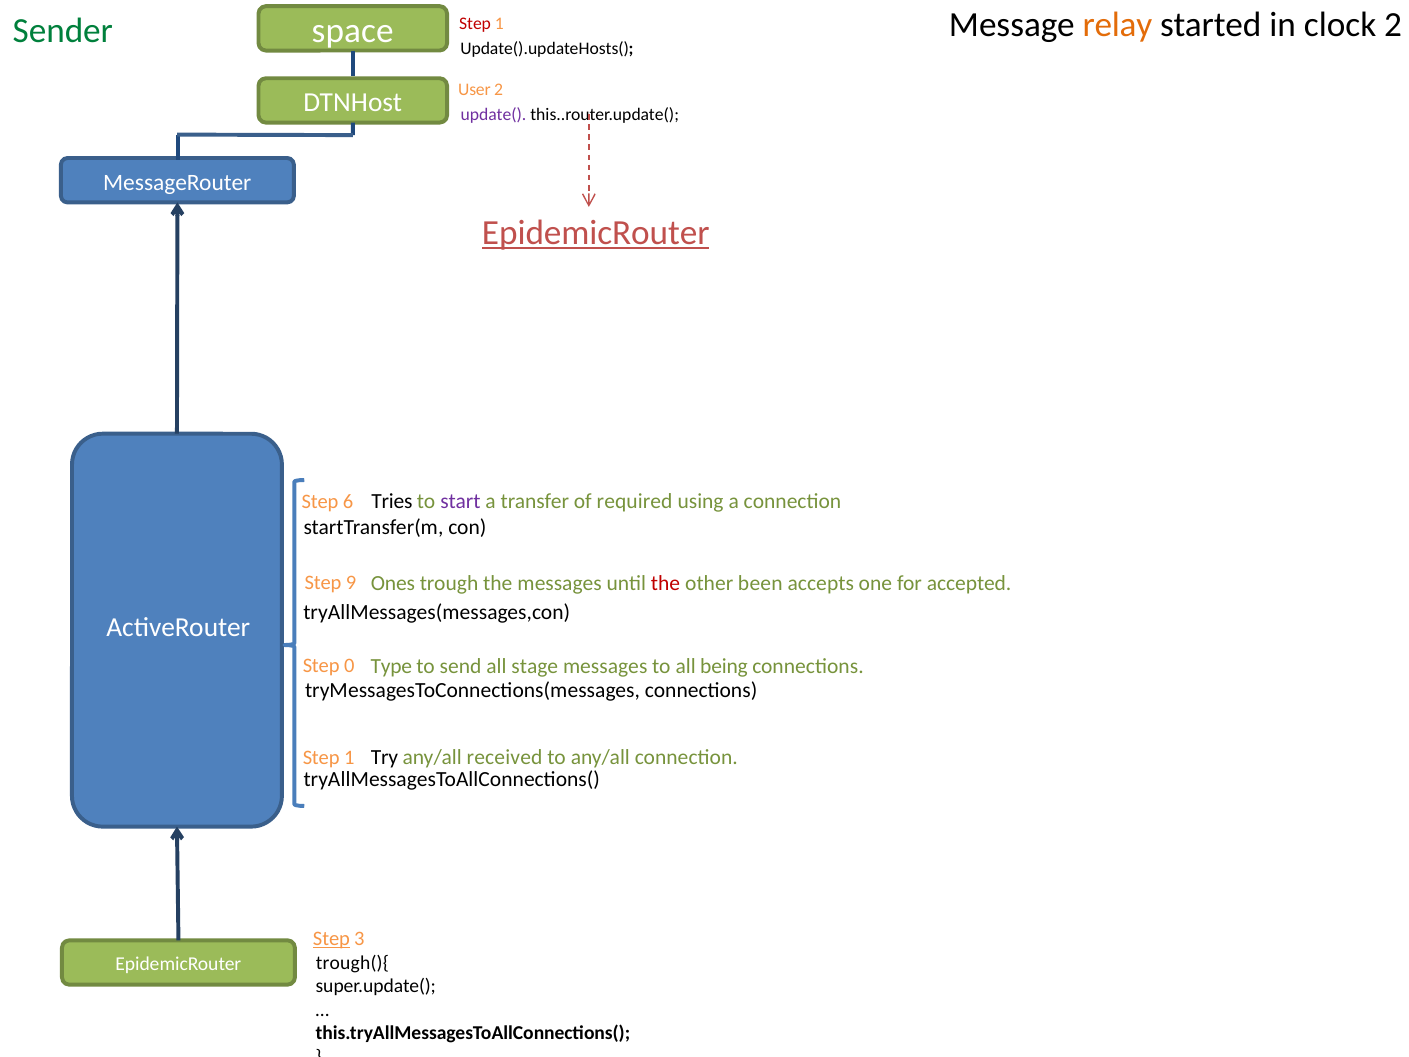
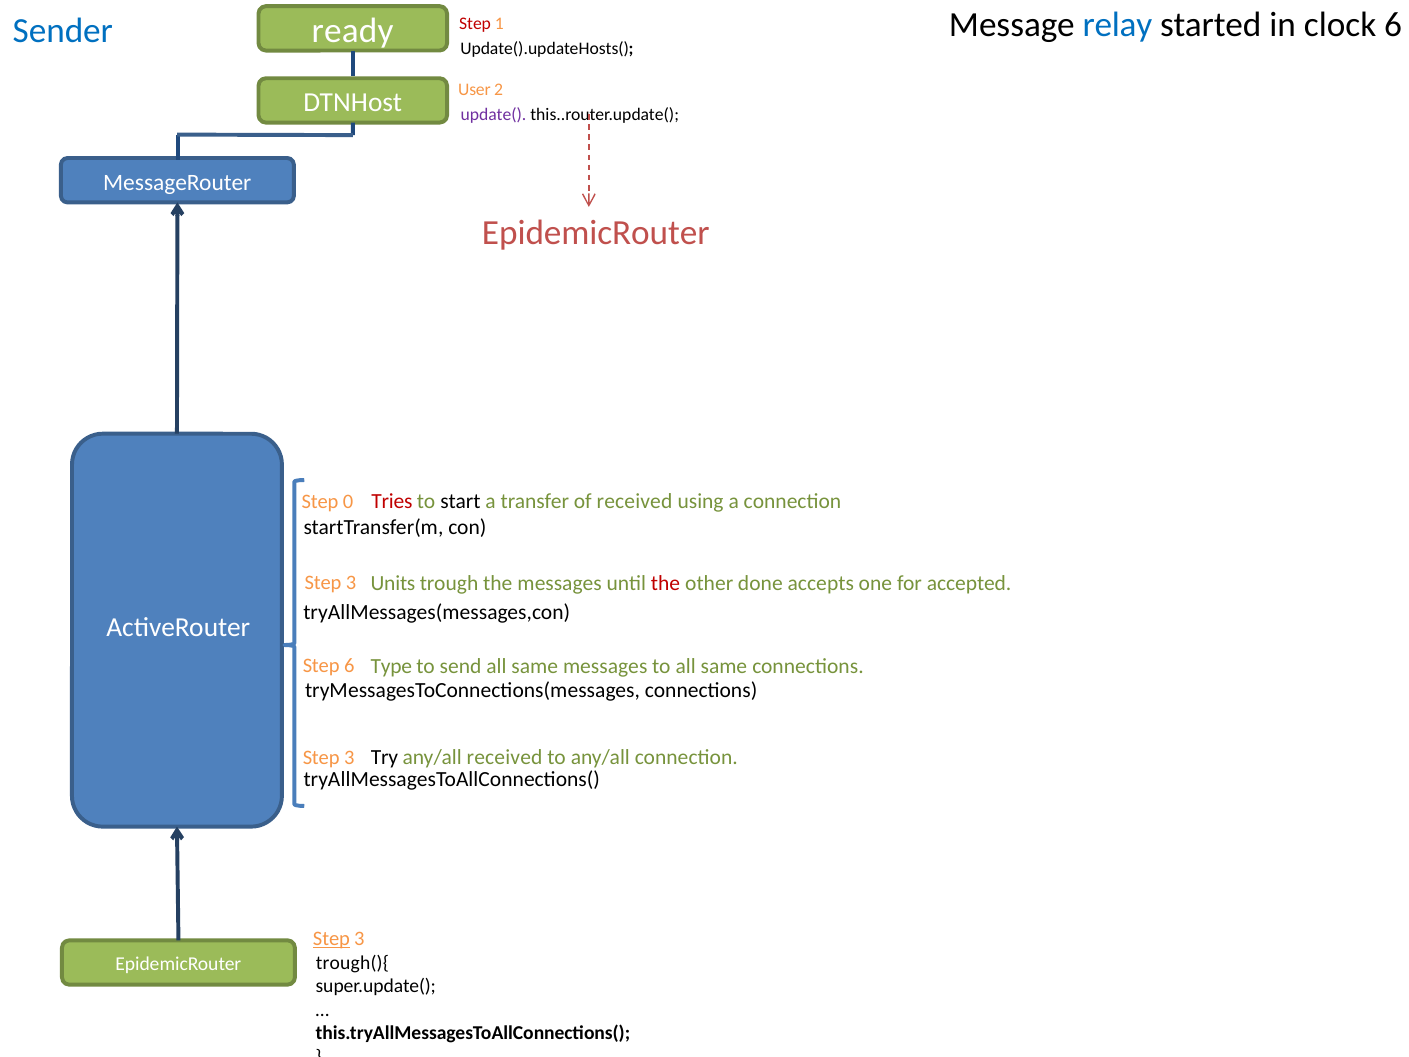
relay colour: orange -> blue (1117, 25)
clock 2: 2 -> 6 (1393, 25)
space: space -> ready (353, 31)
Sender colour: green -> blue (63, 31)
EpidemicRouter underline: present -> none (596, 233)
Tries colour: black -> red (392, 501)
start colour: purple -> black (460, 501)
of required: required -> received (635, 501)
6: 6 -> 0 (348, 502)
9: 9 -> 3 (351, 582)
Ones: Ones -> Units (393, 583)
been: been -> done (760, 583)
Step 0: 0 -> 6 (349, 666)
send all stage: stage -> same (535, 666)
to all being: being -> same (724, 666)
1: 1 -> 3 (349, 758)
